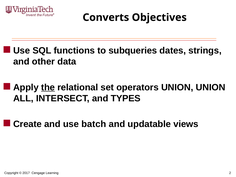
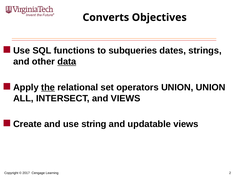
data underline: none -> present (67, 62)
and TYPES: TYPES -> VIEWS (126, 98)
batch: batch -> string (94, 124)
